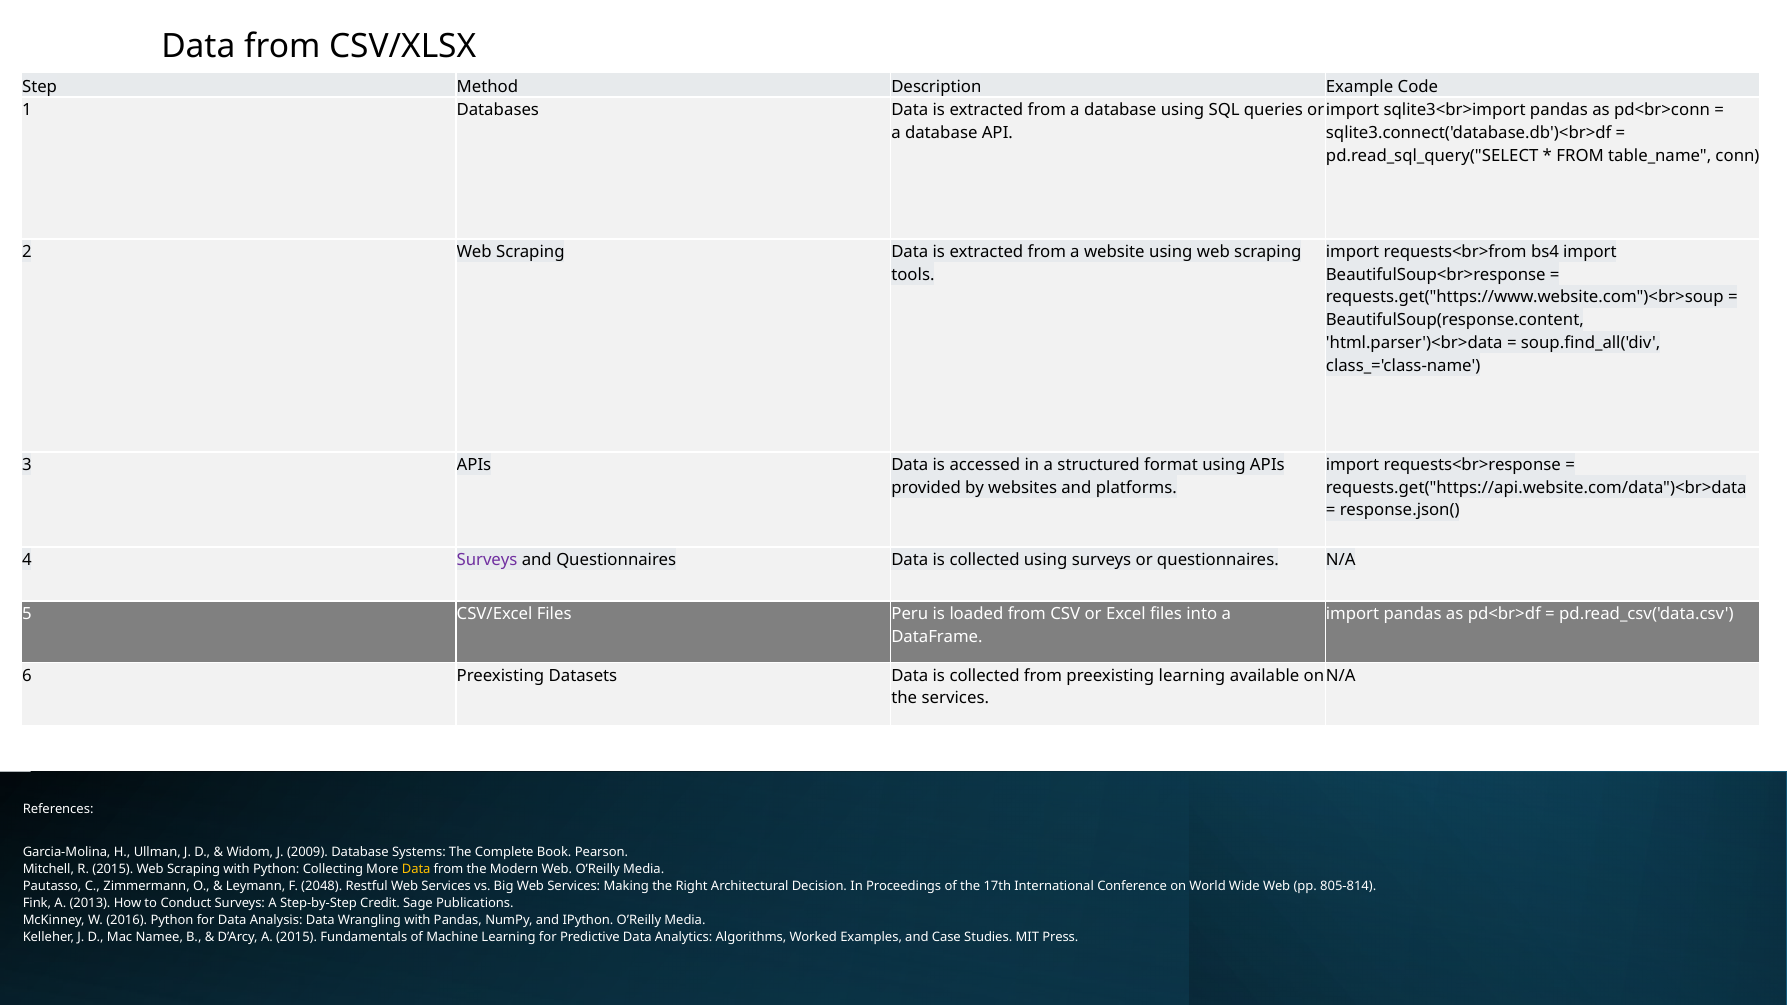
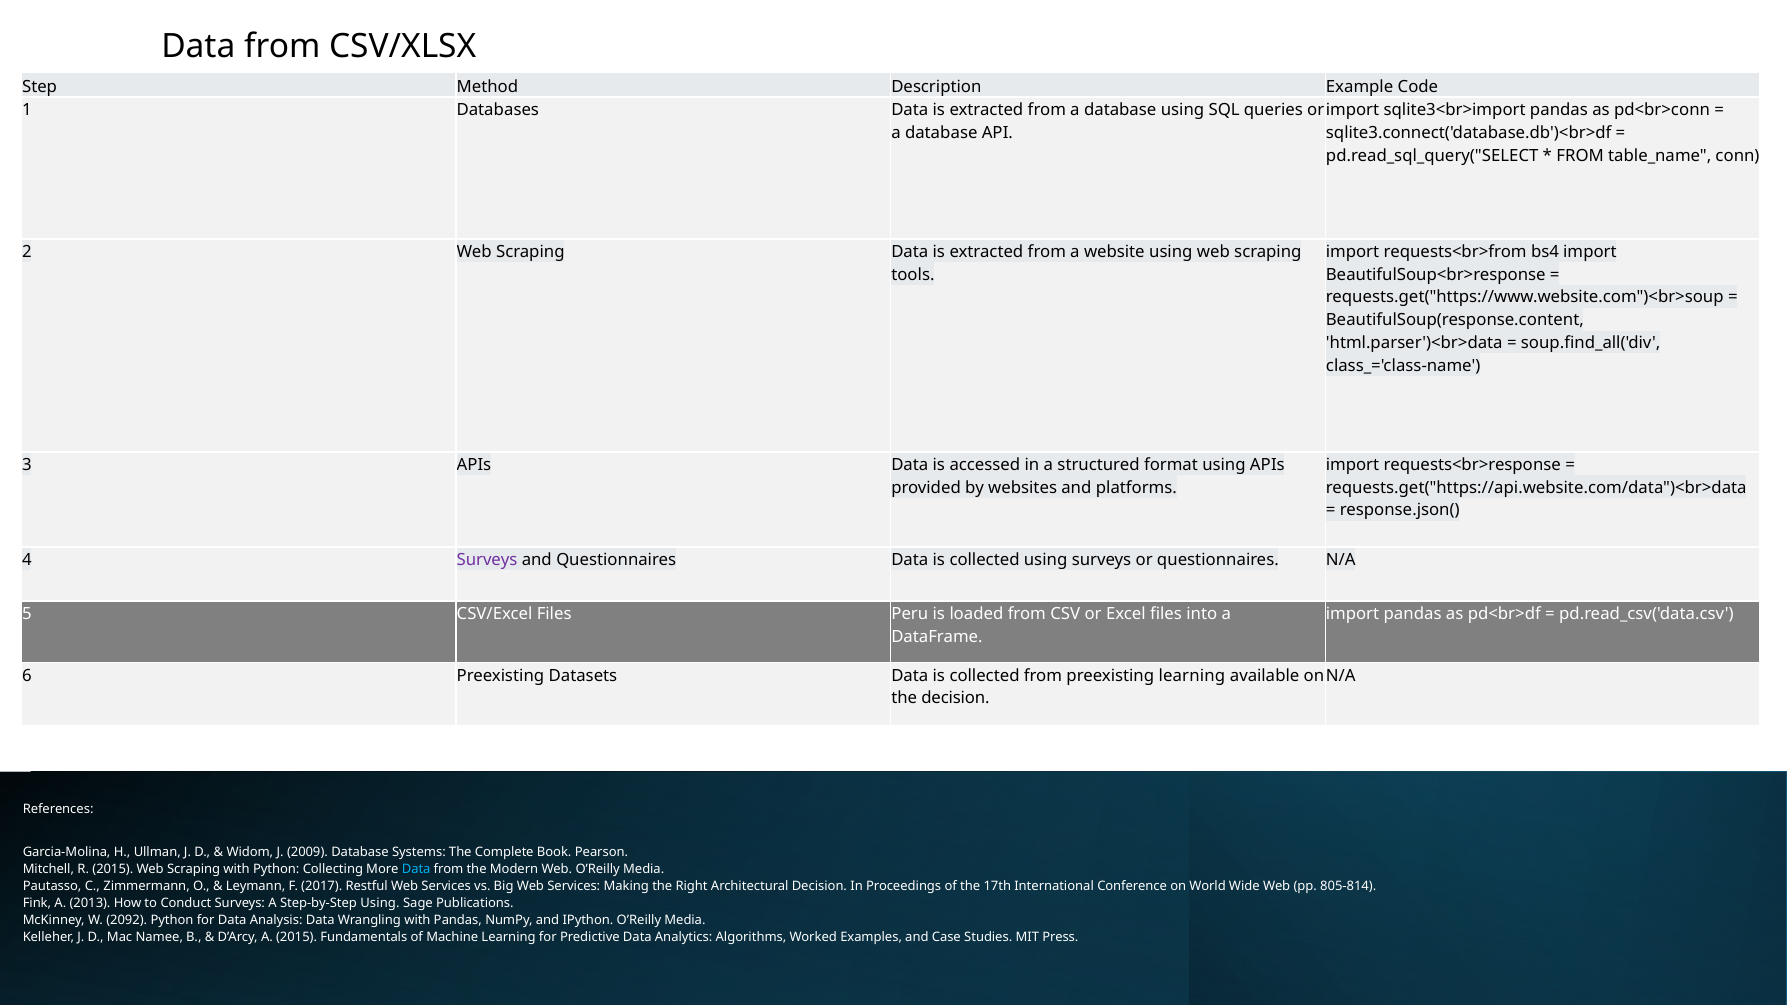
the services: services -> decision (955, 698)
Data colour: yellow -> light blue (416, 869)
2048: 2048 -> 2017 (322, 886)
Step-by-Step Credit: Credit -> Using (380, 903)
2016: 2016 -> 2092 (127, 920)
